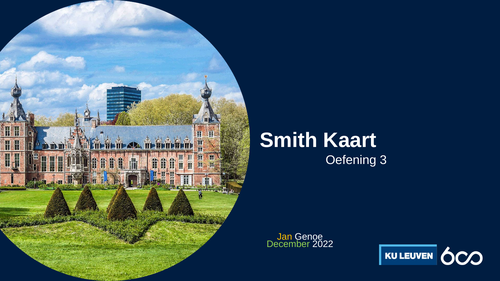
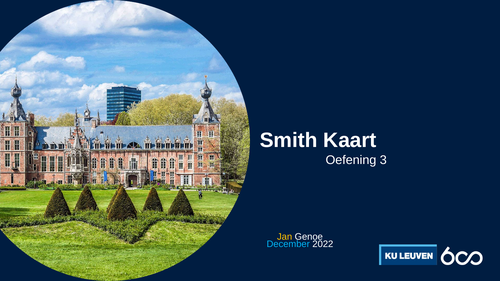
December colour: light green -> light blue (288, 244)
